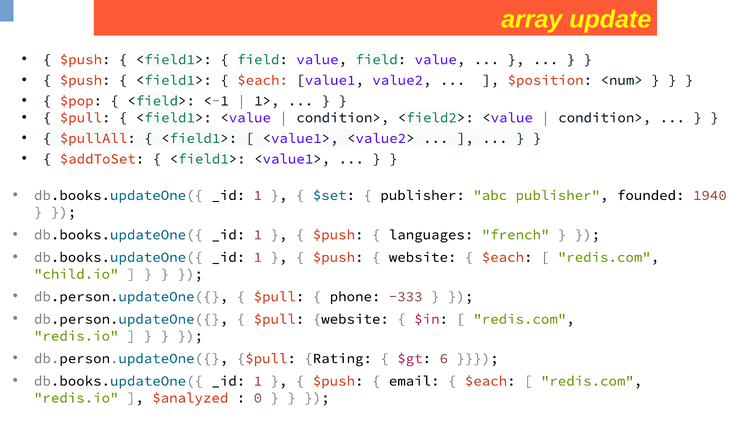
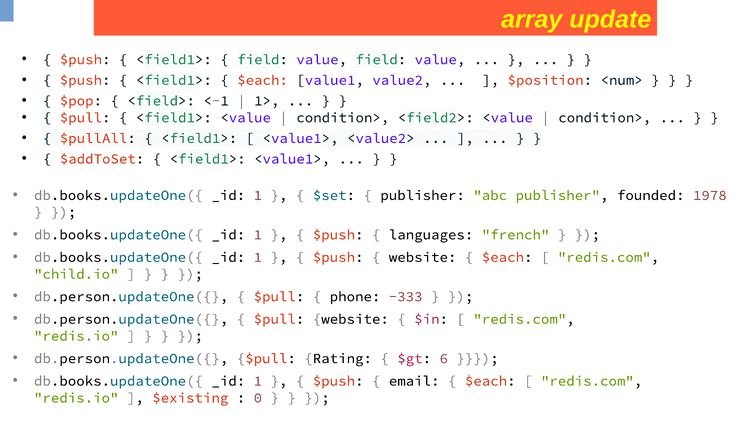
1940: 1940 -> 1978 (710, 196)
$analyzed: $analyzed -> $existing (190, 398)
